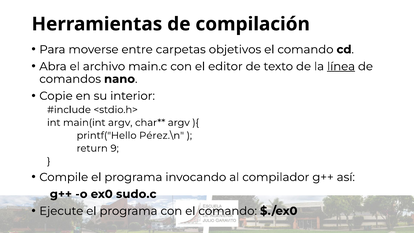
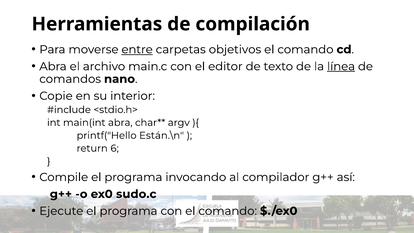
entre underline: none -> present (137, 49)
main(int argv: argv -> abra (120, 123)
Pérez.\n: Pérez.\n -> Están.\n (162, 135)
9: 9 -> 6 (115, 148)
